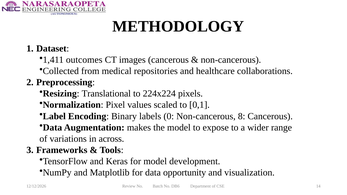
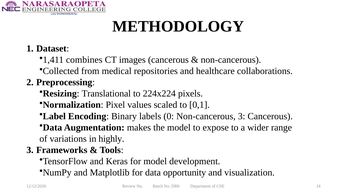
outcomes: outcomes -> combines (84, 60)
Non-cancerous 8: 8 -> 3 (242, 116)
across: across -> highly (111, 139)
